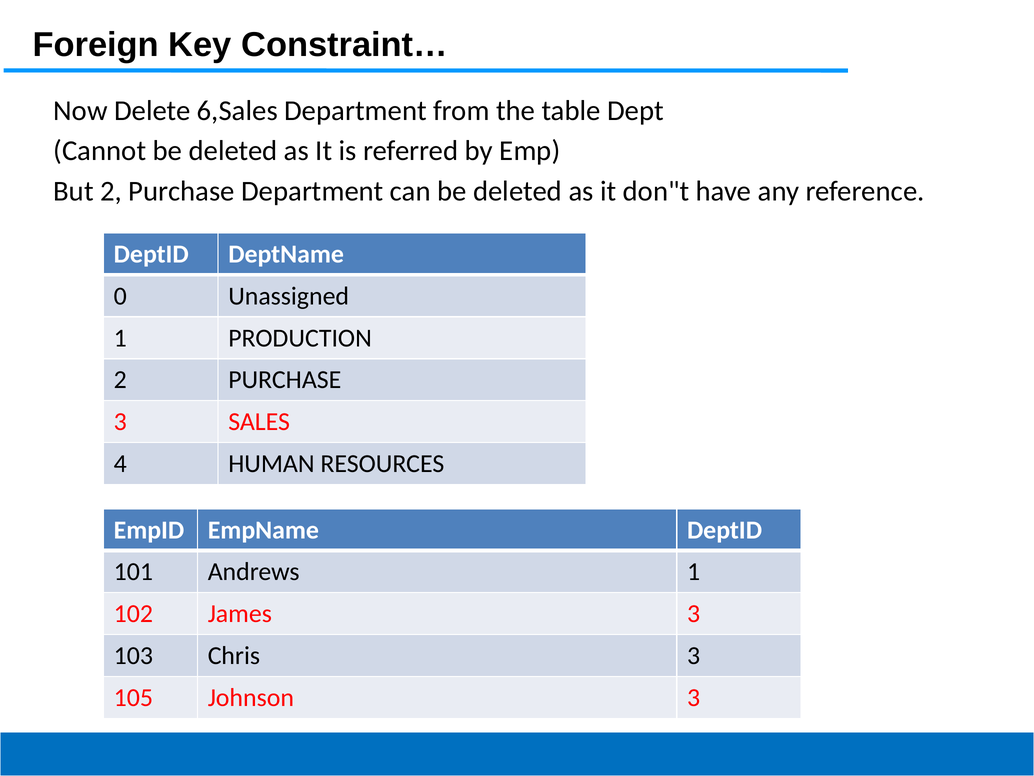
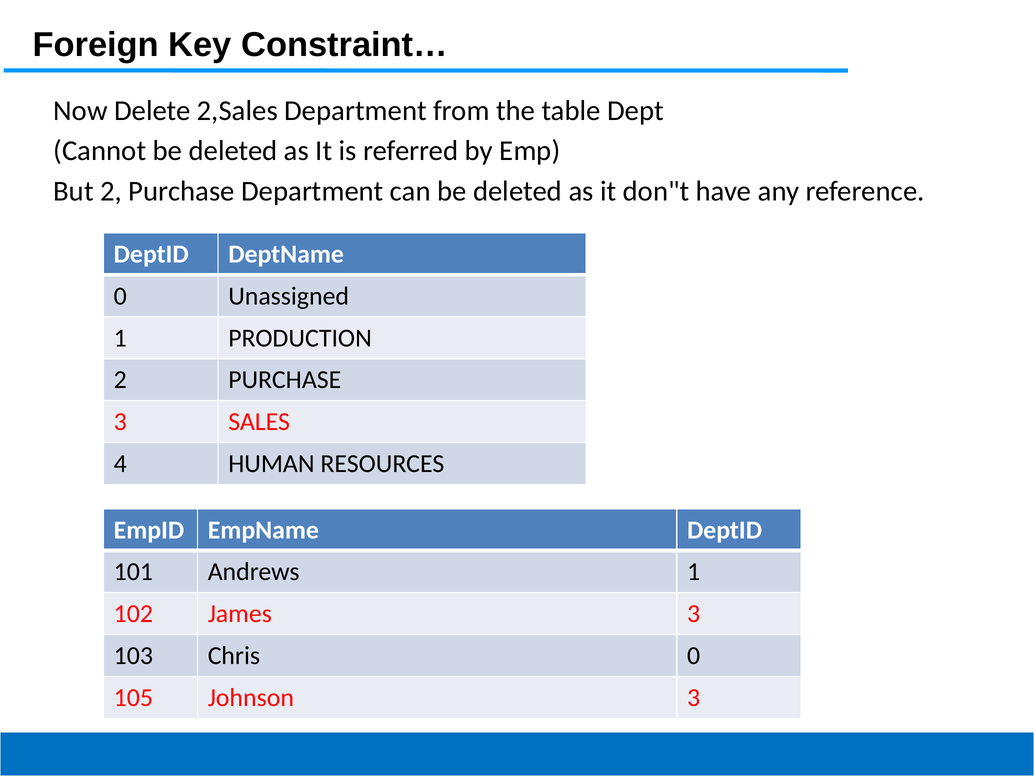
6,Sales: 6,Sales -> 2,Sales (237, 111)
Chris 3: 3 -> 0 (694, 655)
